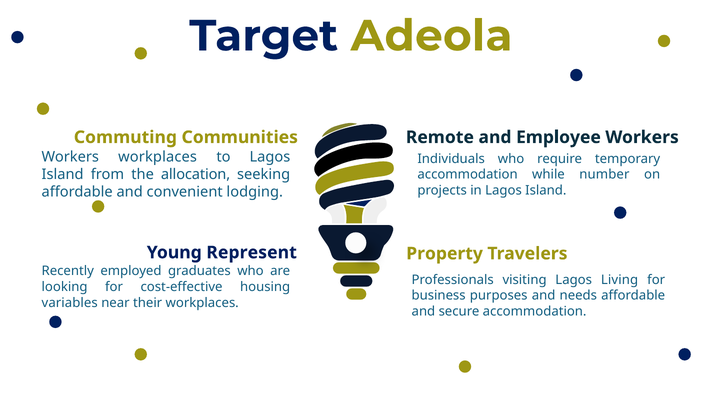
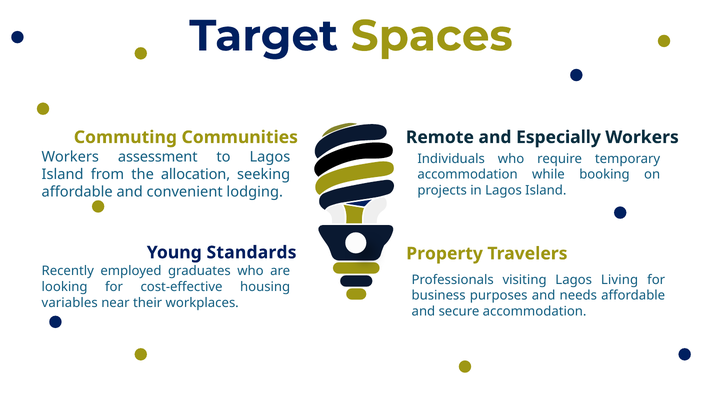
Adeola: Adeola -> Spaces (432, 36)
Employee: Employee -> Especially (558, 137)
Workers workplaces: workplaces -> assessment (158, 157)
number: number -> booking (604, 174)
Represent: Represent -> Standards (252, 252)
